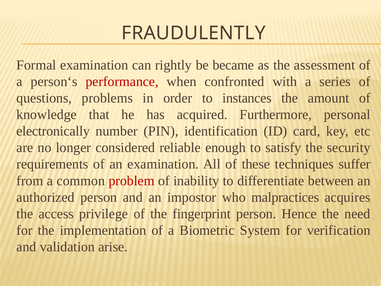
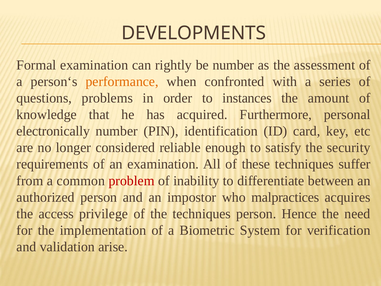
FRAUDULENTLY: FRAUDULENTLY -> DEVELOPMENTS (194, 33)
be became: became -> number (233, 65)
performance colour: red -> orange (122, 82)
the fingerprint: fingerprint -> techniques (202, 214)
